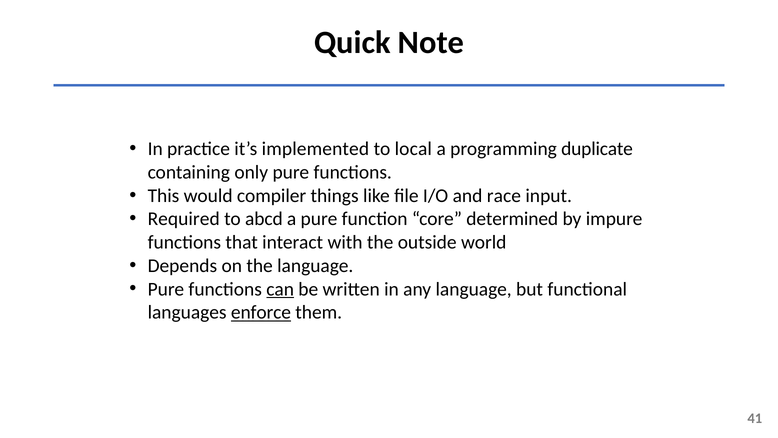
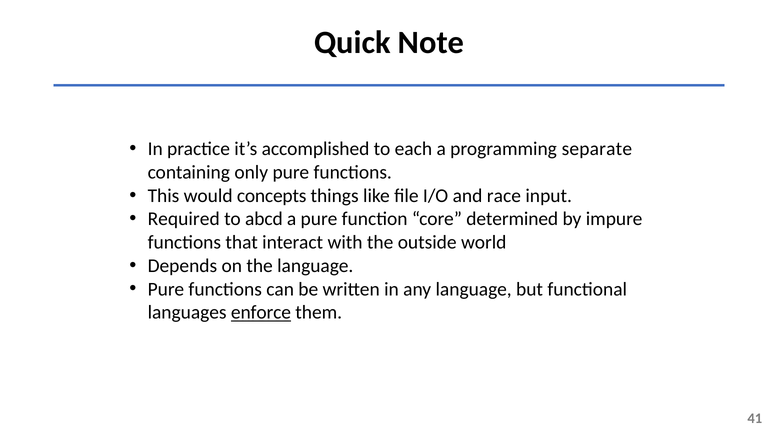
implemented: implemented -> accomplished (316, 149)
local: local -> each (413, 149)
duplicate: duplicate -> separate (597, 149)
compiler: compiler -> concepts (272, 196)
can underline: present -> none (280, 289)
